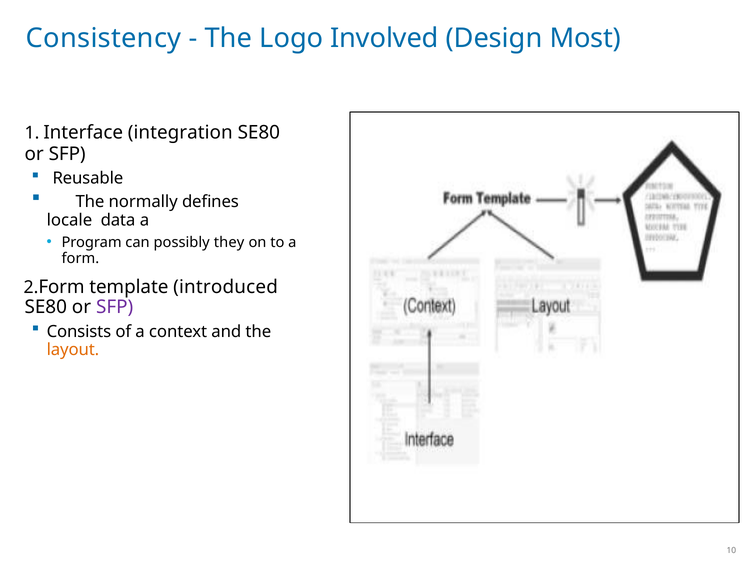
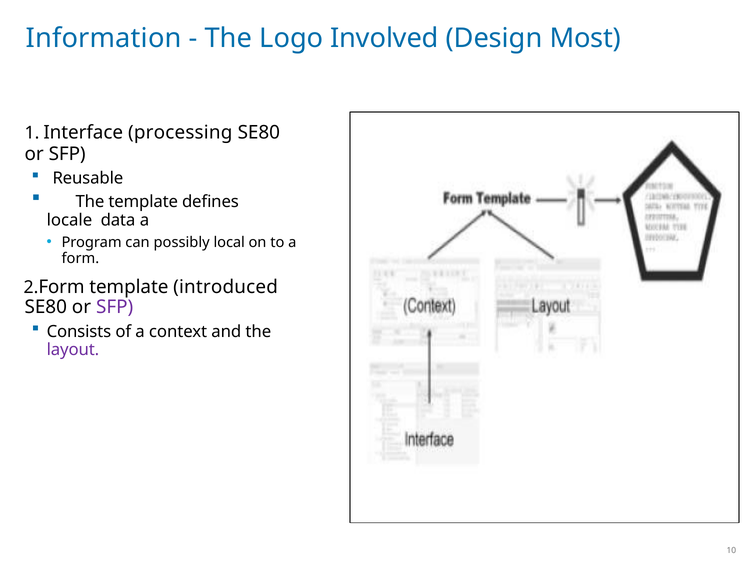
Consistency: Consistency -> Information (104, 38)
integration: integration -> processing (180, 133)
The normally: normally -> template (143, 202)
they: they -> local (229, 242)
layout colour: orange -> purple (73, 350)
